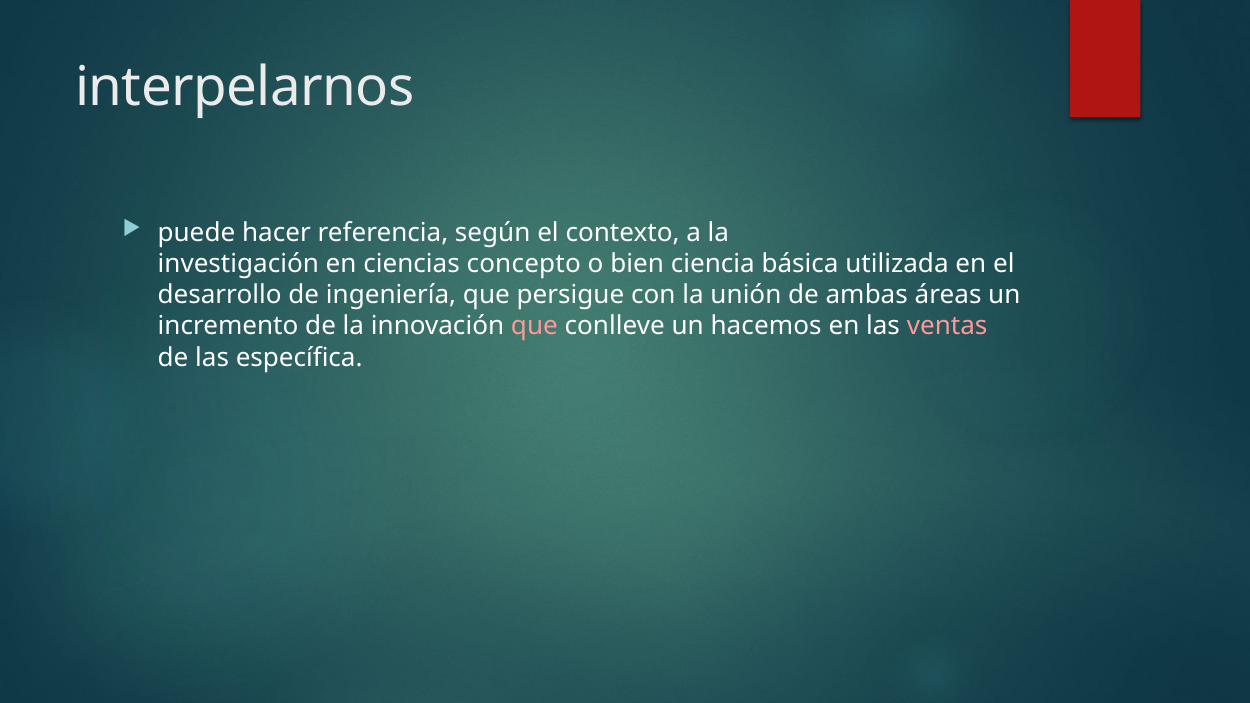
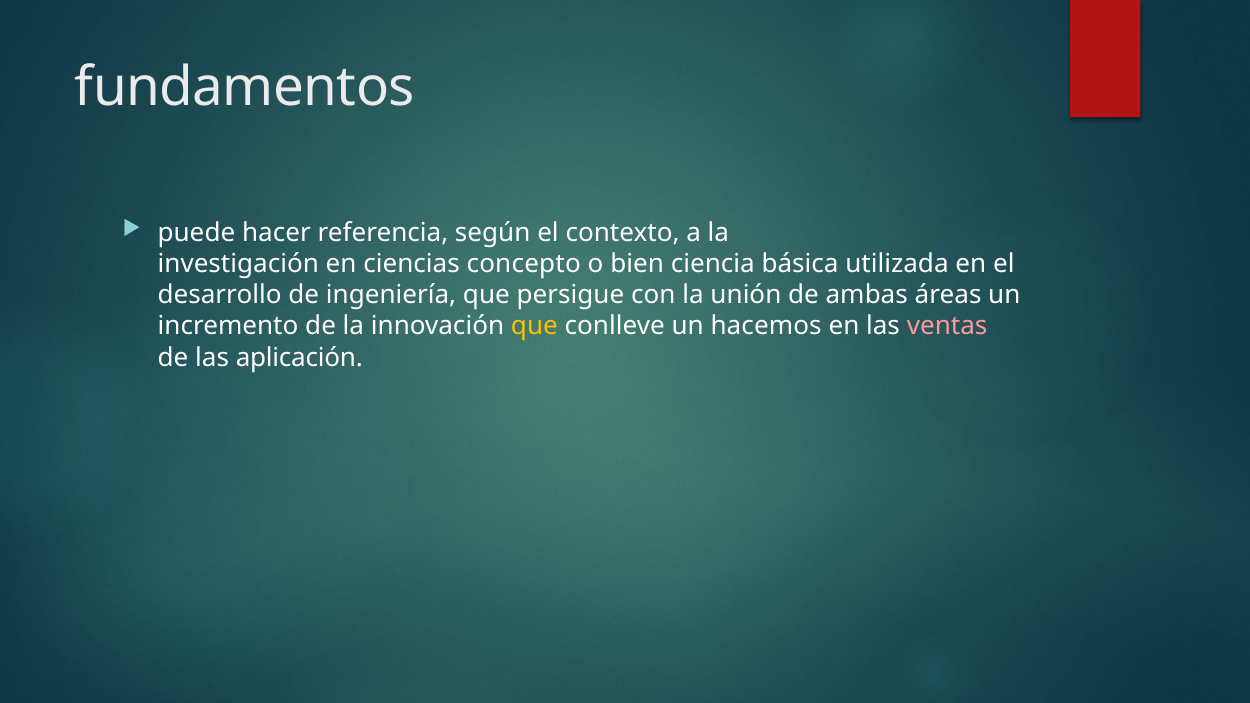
interpelarnos: interpelarnos -> fundamentos (245, 88)
que colour: pink -> yellow (534, 326)
específica: específica -> aplicación (299, 358)
